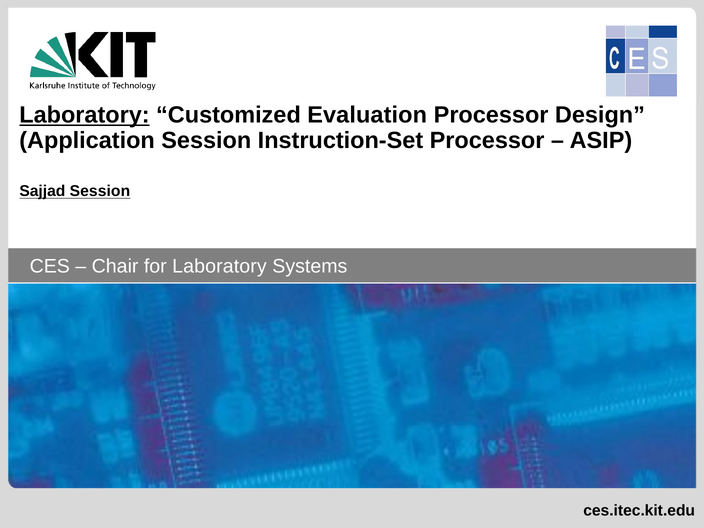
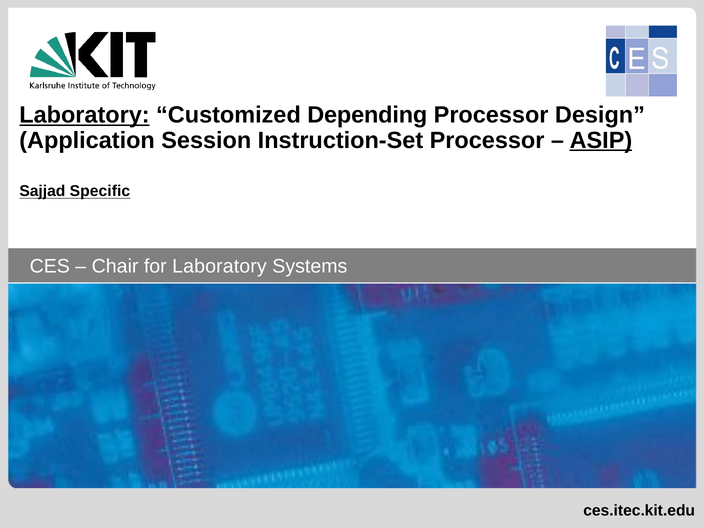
Evaluation: Evaluation -> Depending (367, 115)
ASIP underline: none -> present (601, 140)
Sajjad Session: Session -> Specific (100, 191)
